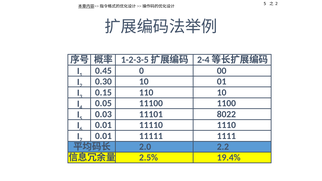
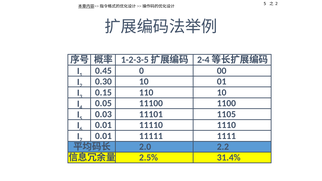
8022: 8022 -> 1105 (226, 114)
19.4%: 19.4% -> 31.4% (229, 158)
